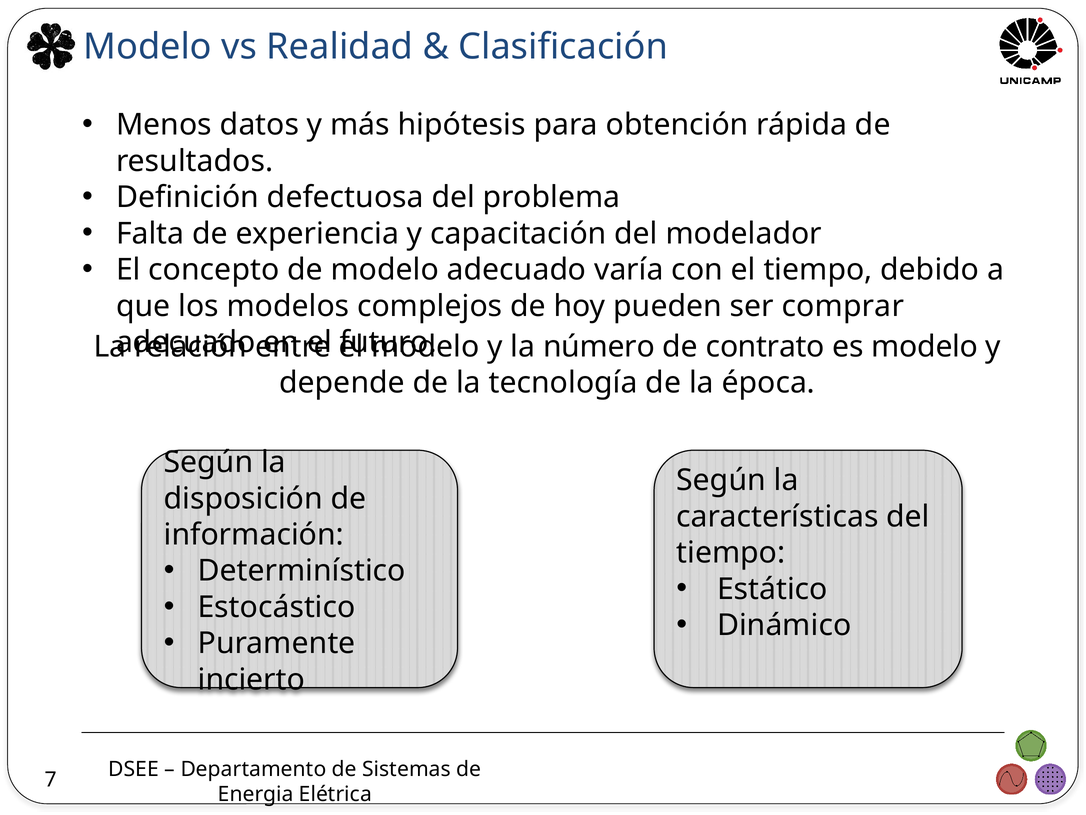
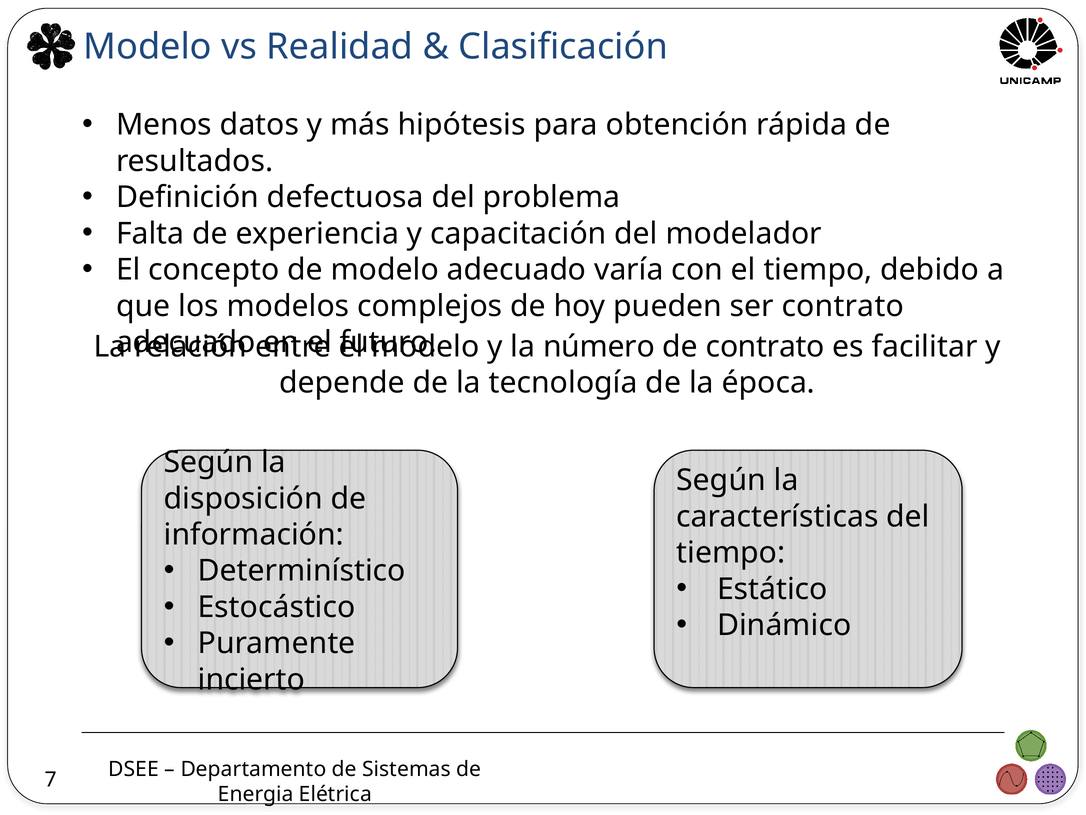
ser comprar: comprar -> contrato (843, 306)
es modelo: modelo -> facilitar (925, 346)
